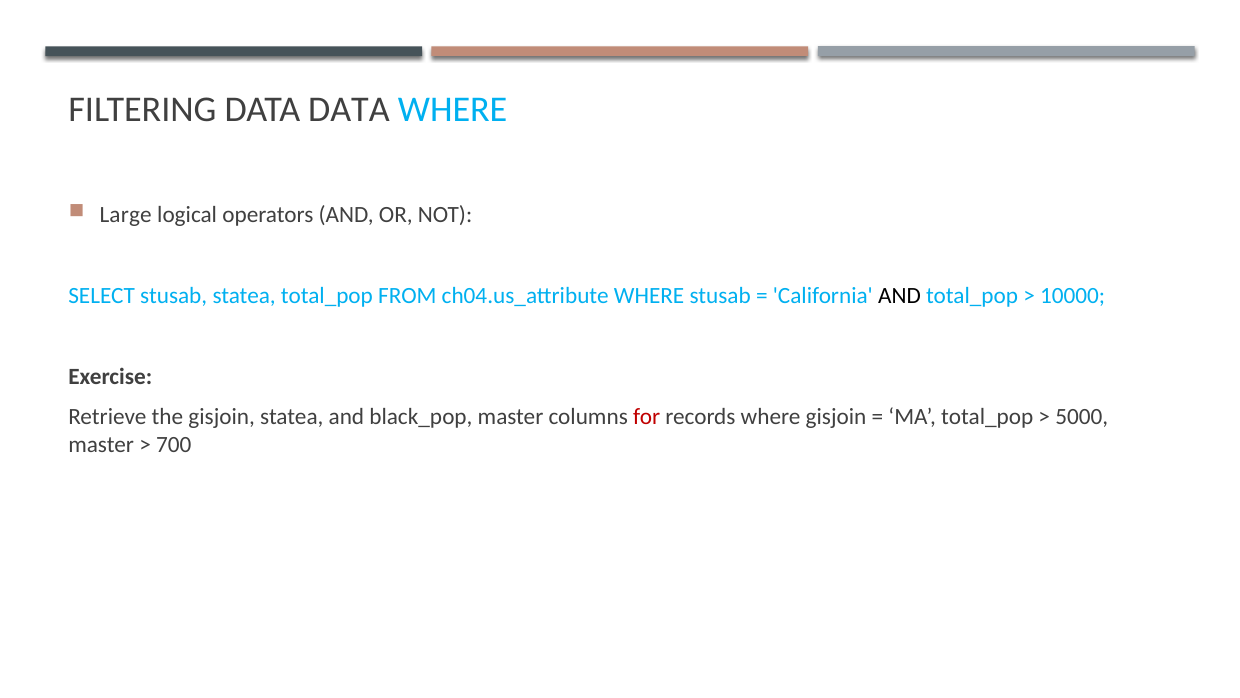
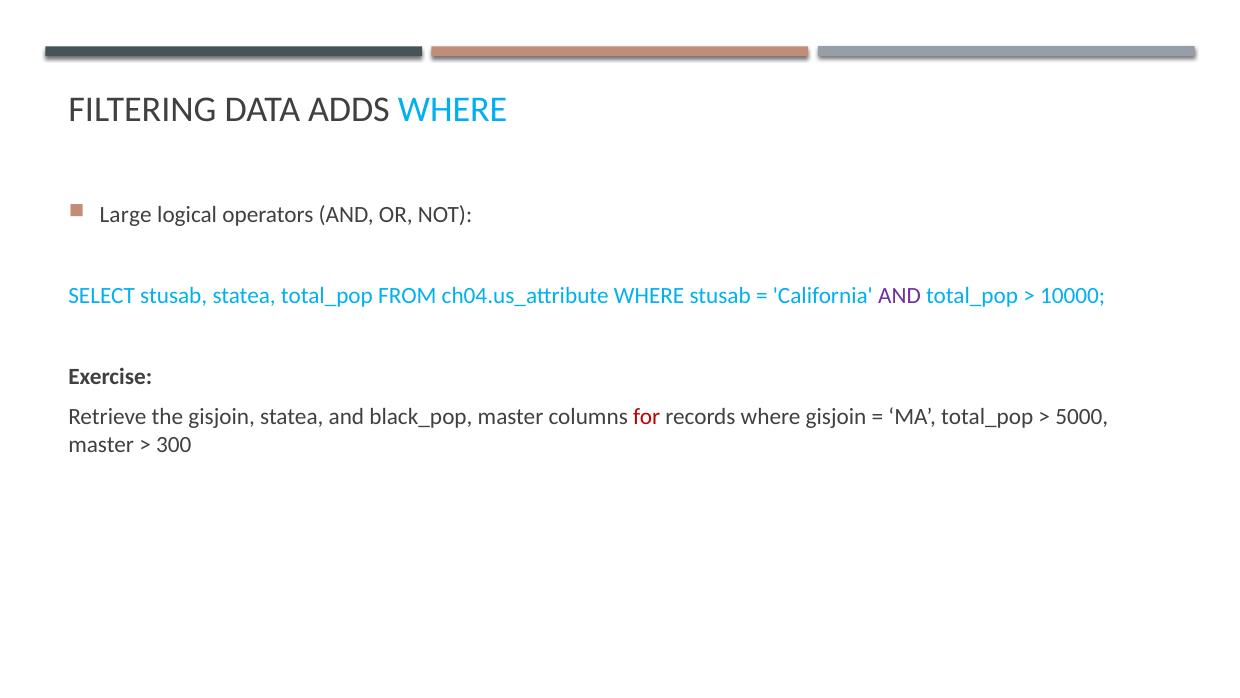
DATA DATA: DATA -> ADDS (349, 110)
AND colour: black -> purple (899, 296)
700: 700 -> 300 (174, 445)
